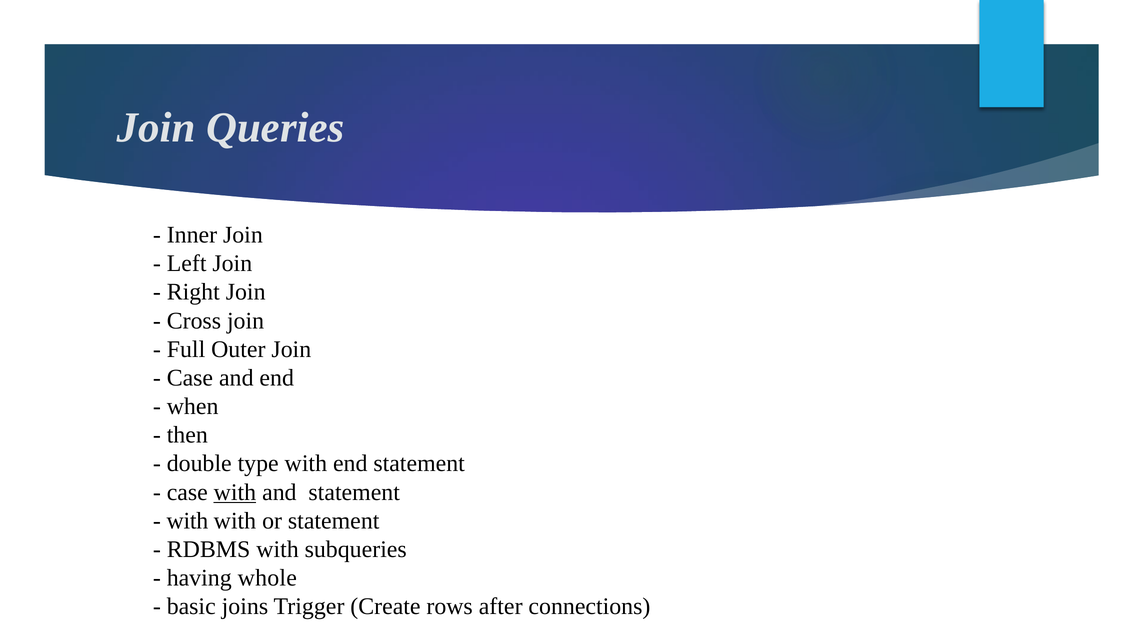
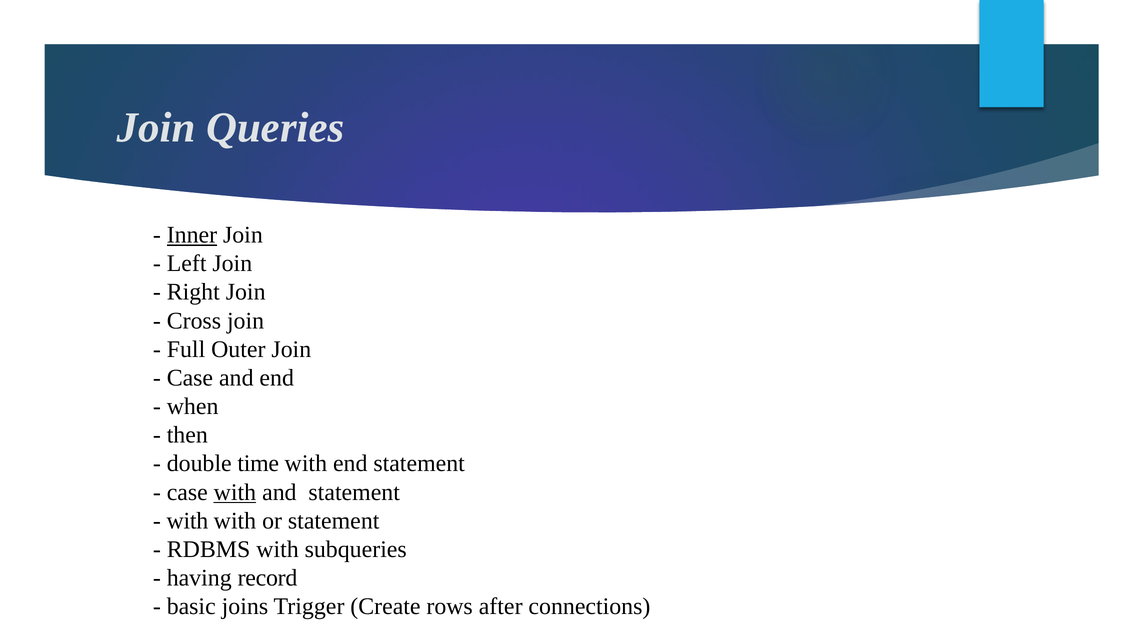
Inner underline: none -> present (192, 235)
type: type -> time (258, 464)
whole: whole -> record (268, 578)
